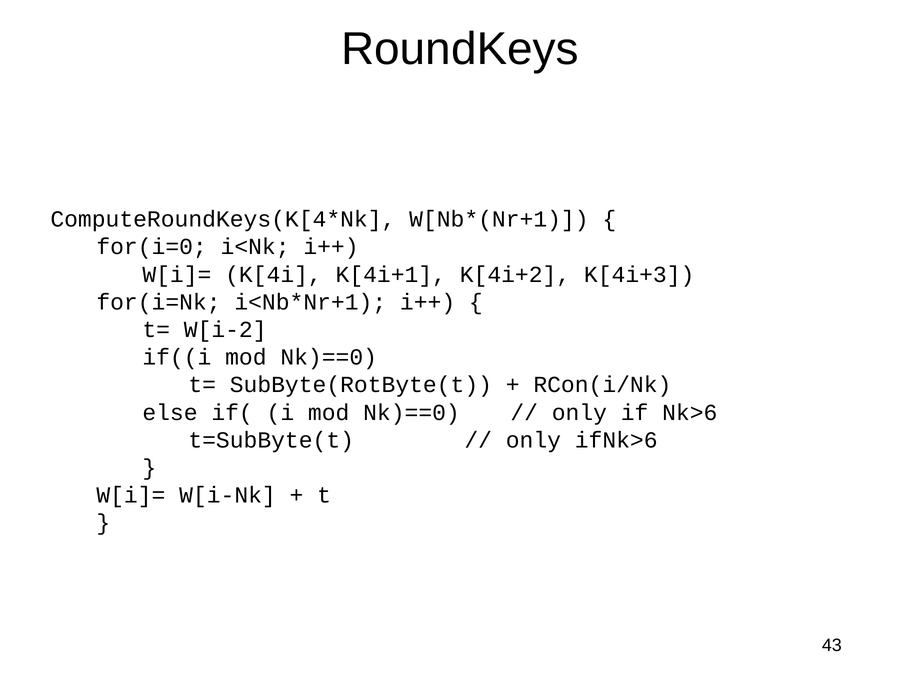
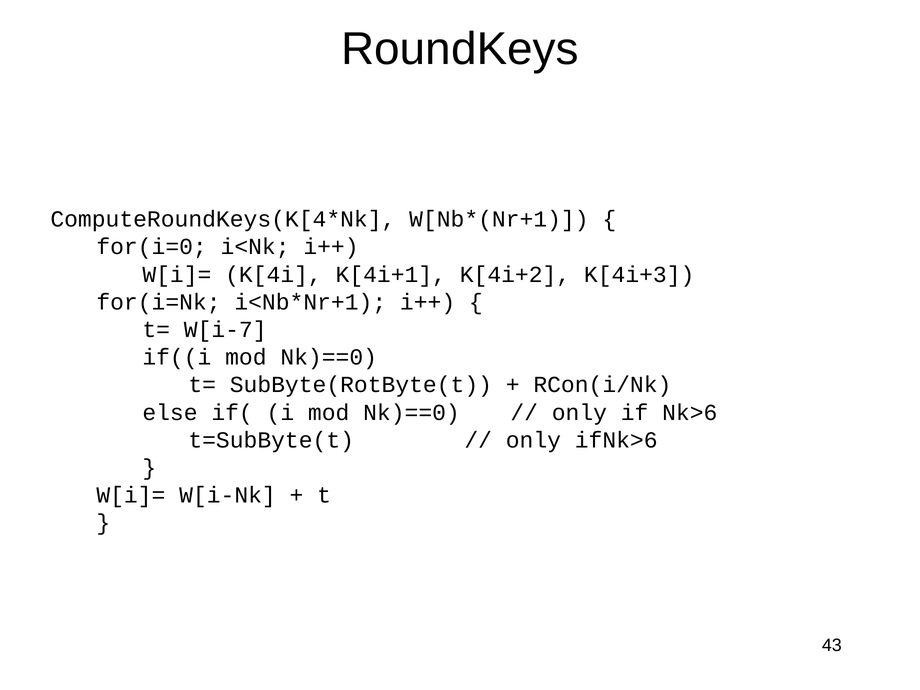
W[i-2: W[i-2 -> W[i-7 (225, 330)
